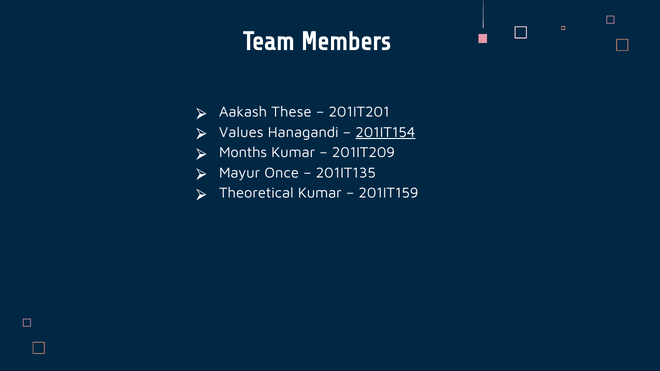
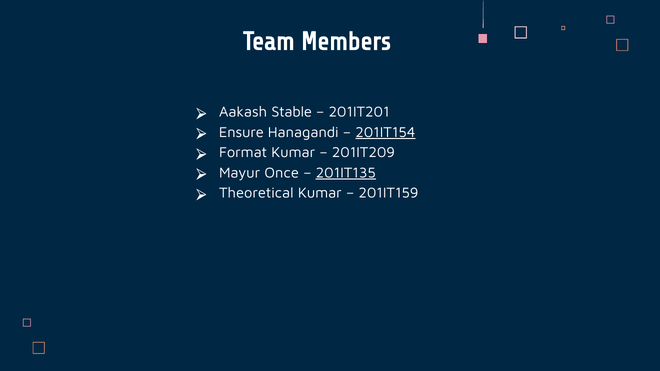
These: These -> Stable (292, 112)
Values: Values -> Ensure (241, 132)
Months: Months -> Format (243, 153)
201IT135 underline: none -> present (346, 173)
